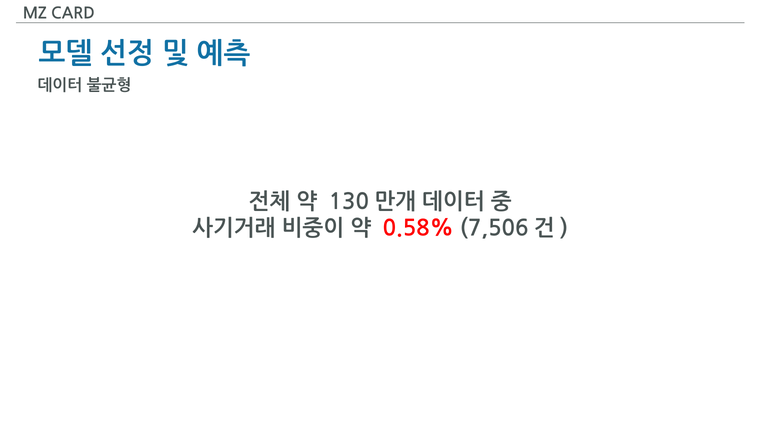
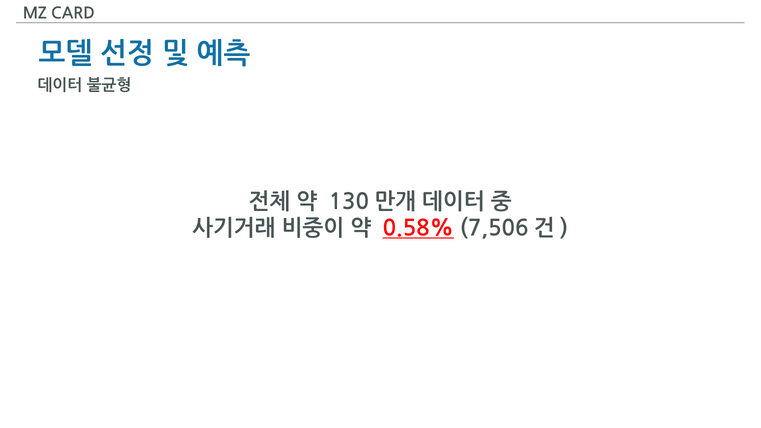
0.58% underline: none -> present (418, 229)
